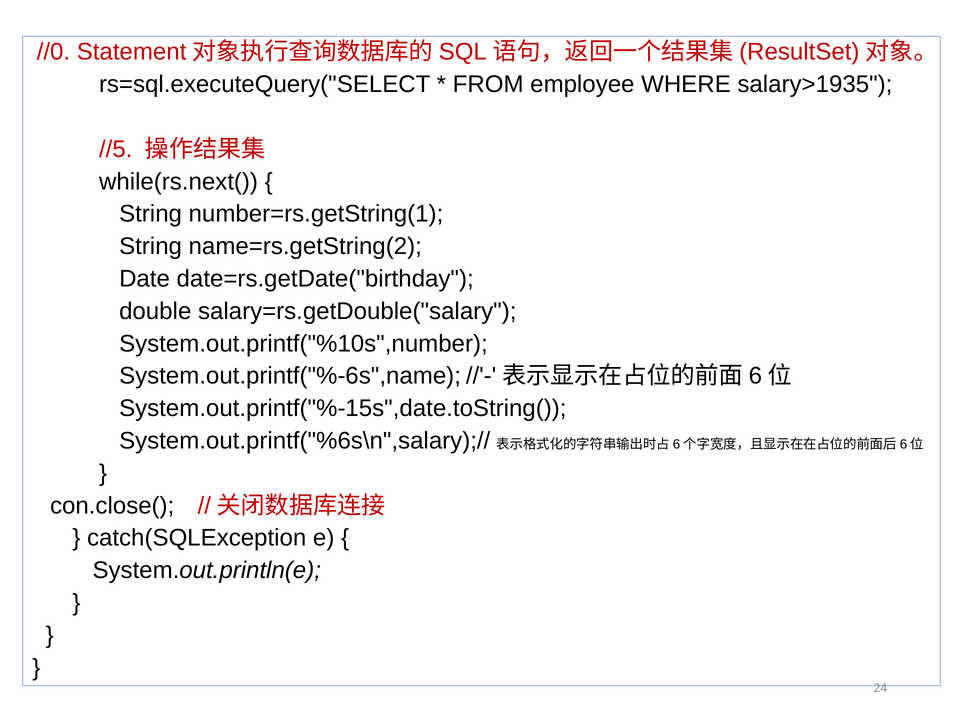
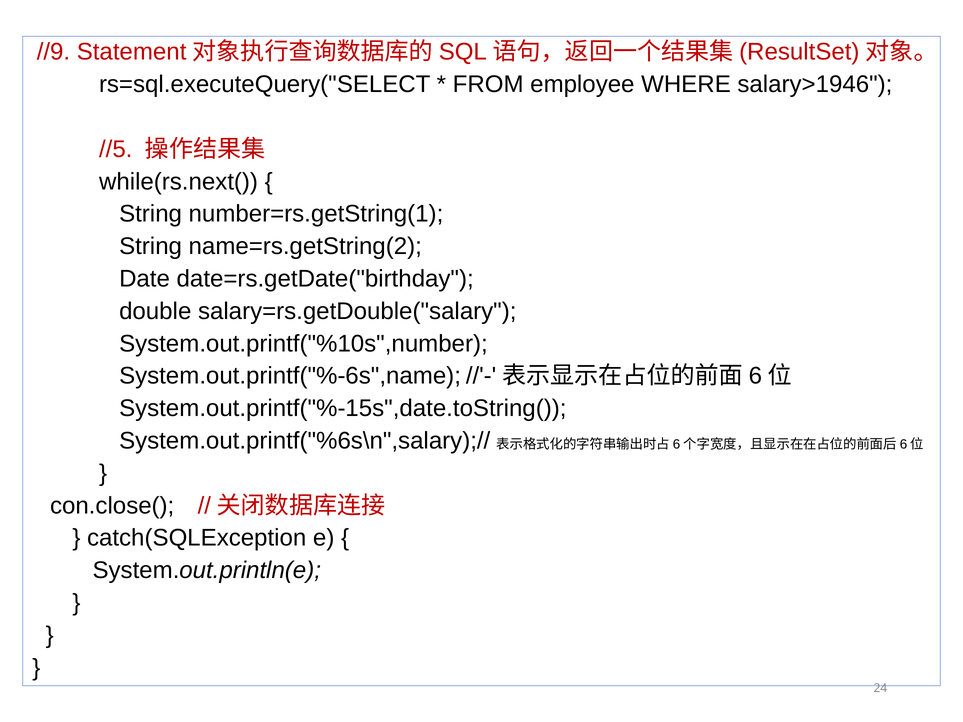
//0: //0 -> //9 (53, 52)
salary>1935: salary>1935 -> salary>1946 (815, 84)
